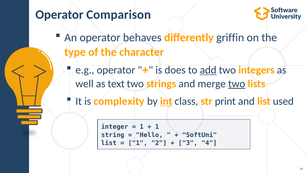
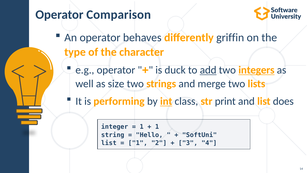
does: does -> duck (175, 70)
integers underline: none -> present (256, 70)
text: text -> size (116, 84)
two underline: present -> none (237, 84)
complexity: complexity -> performing (119, 101)
used: used -> does (283, 101)
